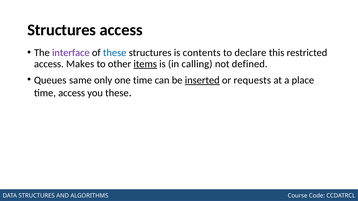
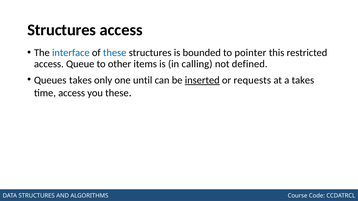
interface colour: purple -> blue (71, 53)
contents: contents -> bounded (202, 53)
declare: declare -> pointer (250, 53)
Makes: Makes -> Queue (80, 64)
items underline: present -> none (145, 64)
Queues same: same -> takes (80, 80)
one time: time -> until (143, 80)
a place: place -> takes (303, 80)
